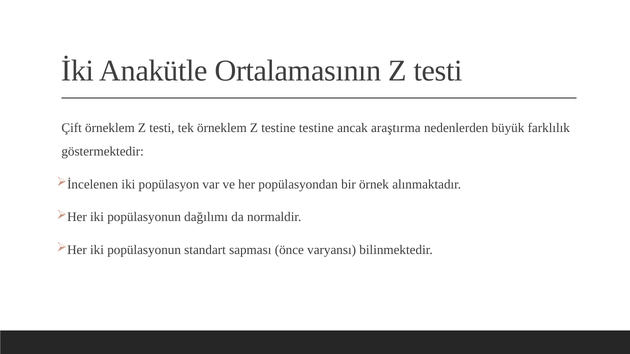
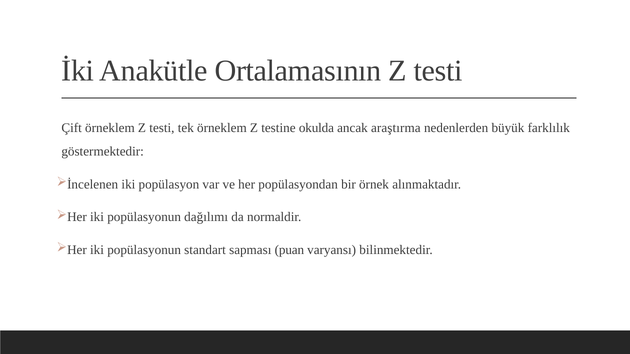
testine testine: testine -> okulda (316, 128)
önce: önce -> puan (289, 250)
